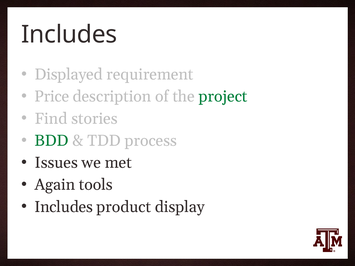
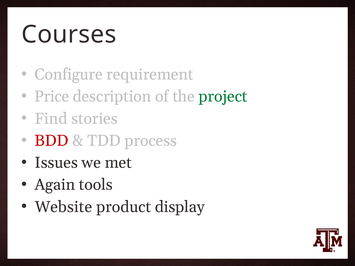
Includes: Includes -> Courses (69, 35)
Displayed: Displayed -> Configure (69, 74)
BDD colour: green -> red (52, 141)
Includes: Includes -> Website (63, 207)
